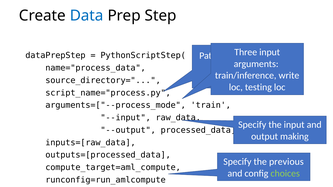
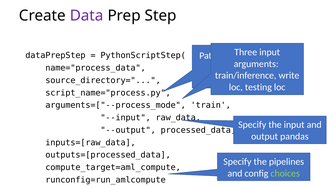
Data colour: blue -> purple (87, 16)
making: making -> pandas (294, 137)
previous: previous -> pipelines (286, 162)
